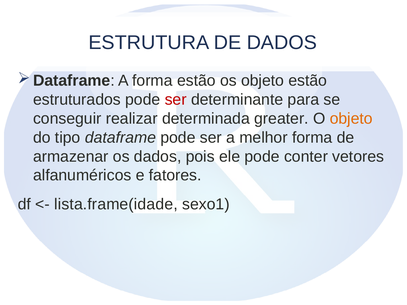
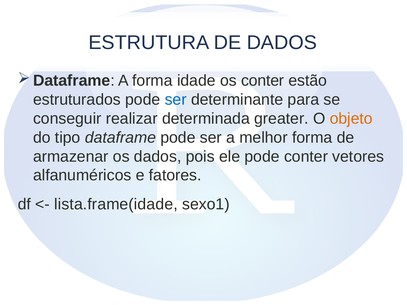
forma estão: estão -> idade (196, 81)
os objeto: objeto -> conter (263, 81)
ser colour: red -> blue (176, 100)
